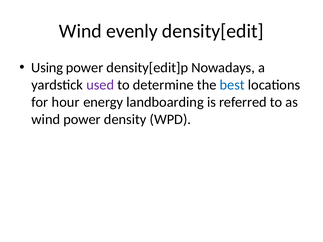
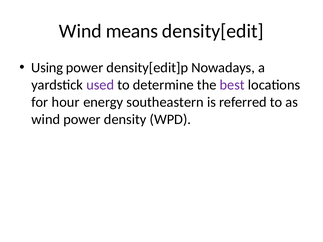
evenly: evenly -> means (132, 31)
best colour: blue -> purple (232, 85)
landboarding: landboarding -> southeastern (165, 102)
